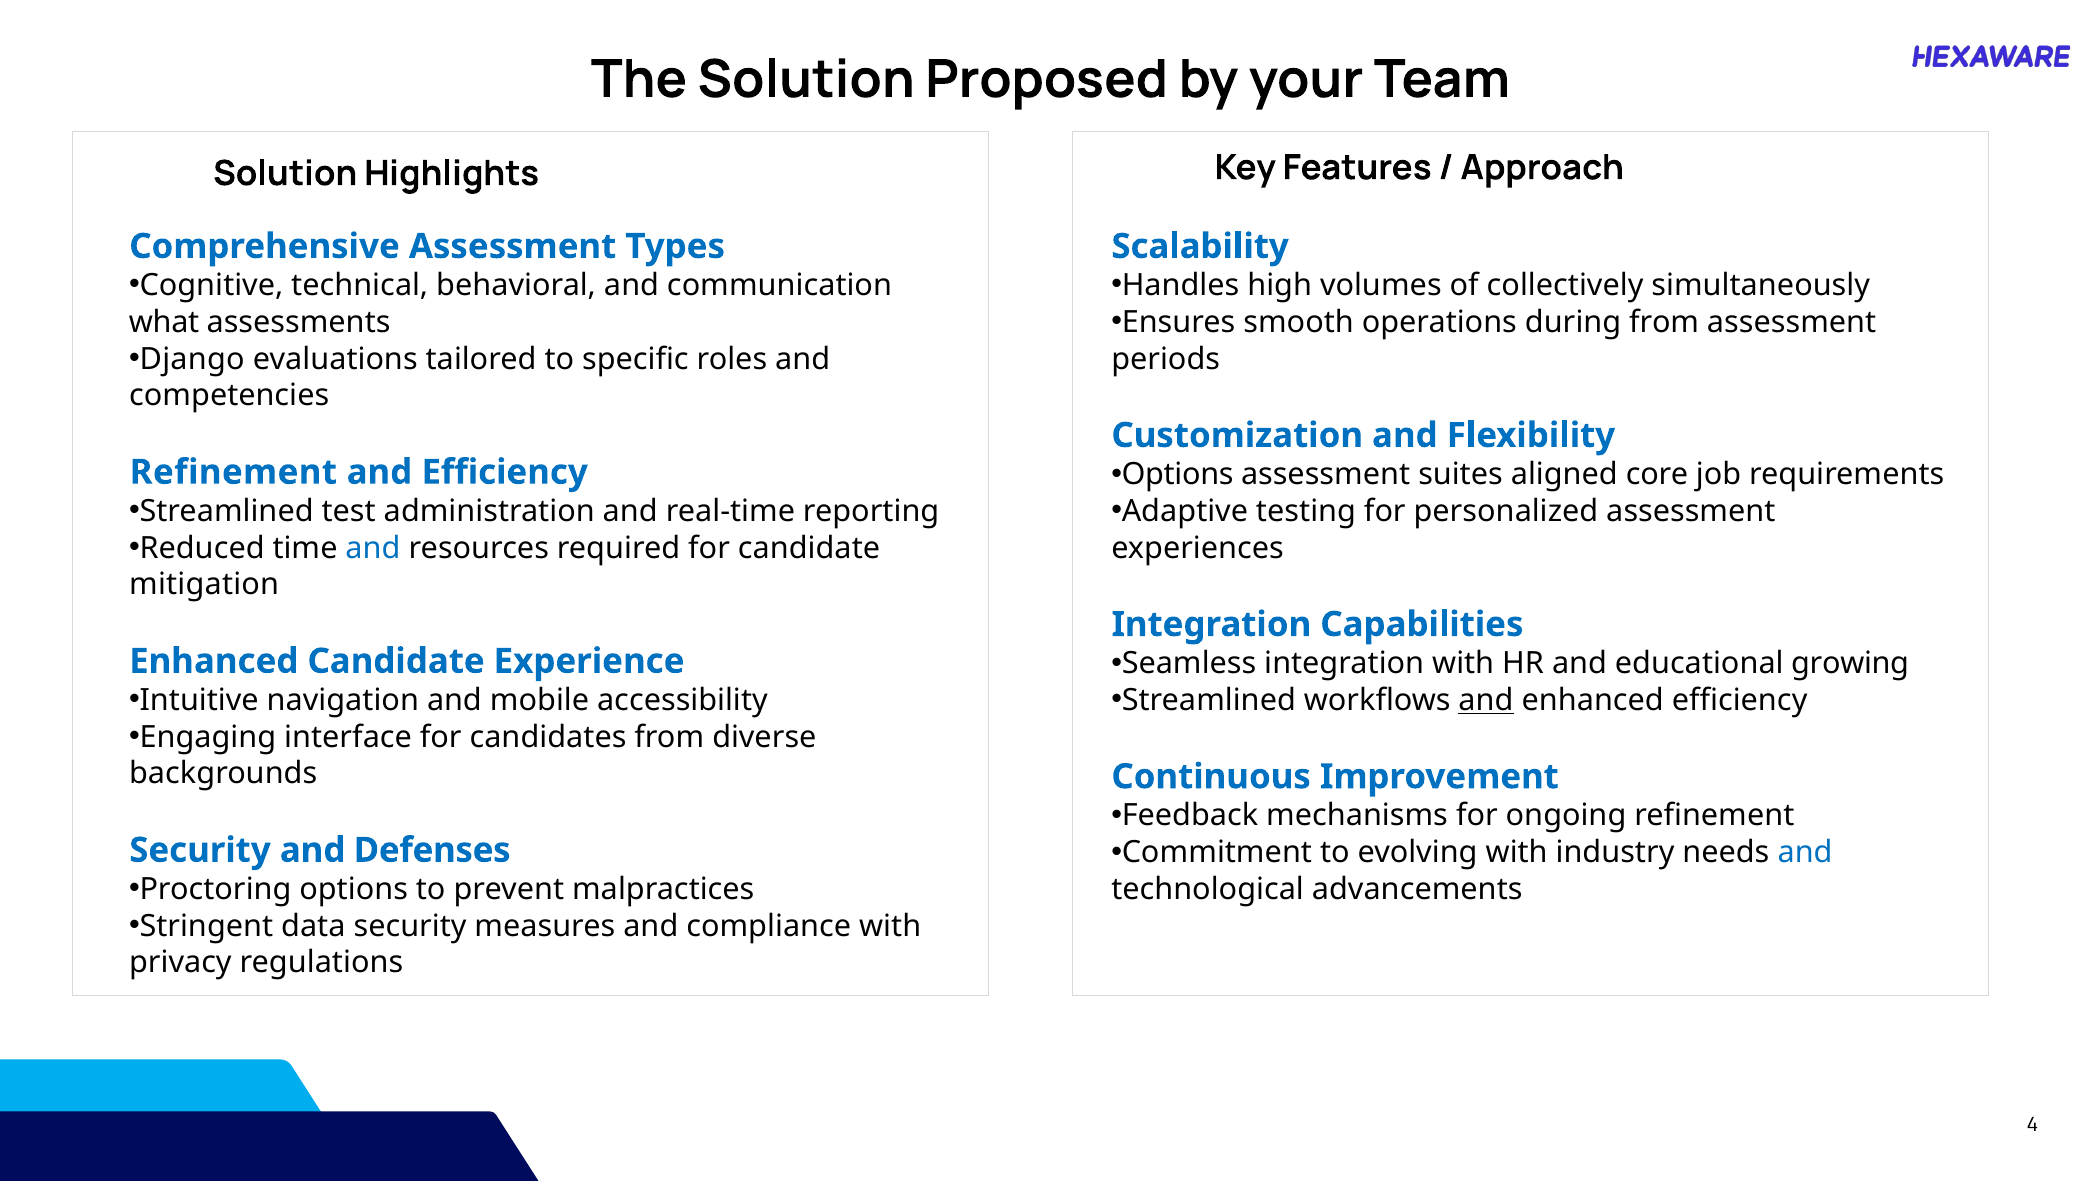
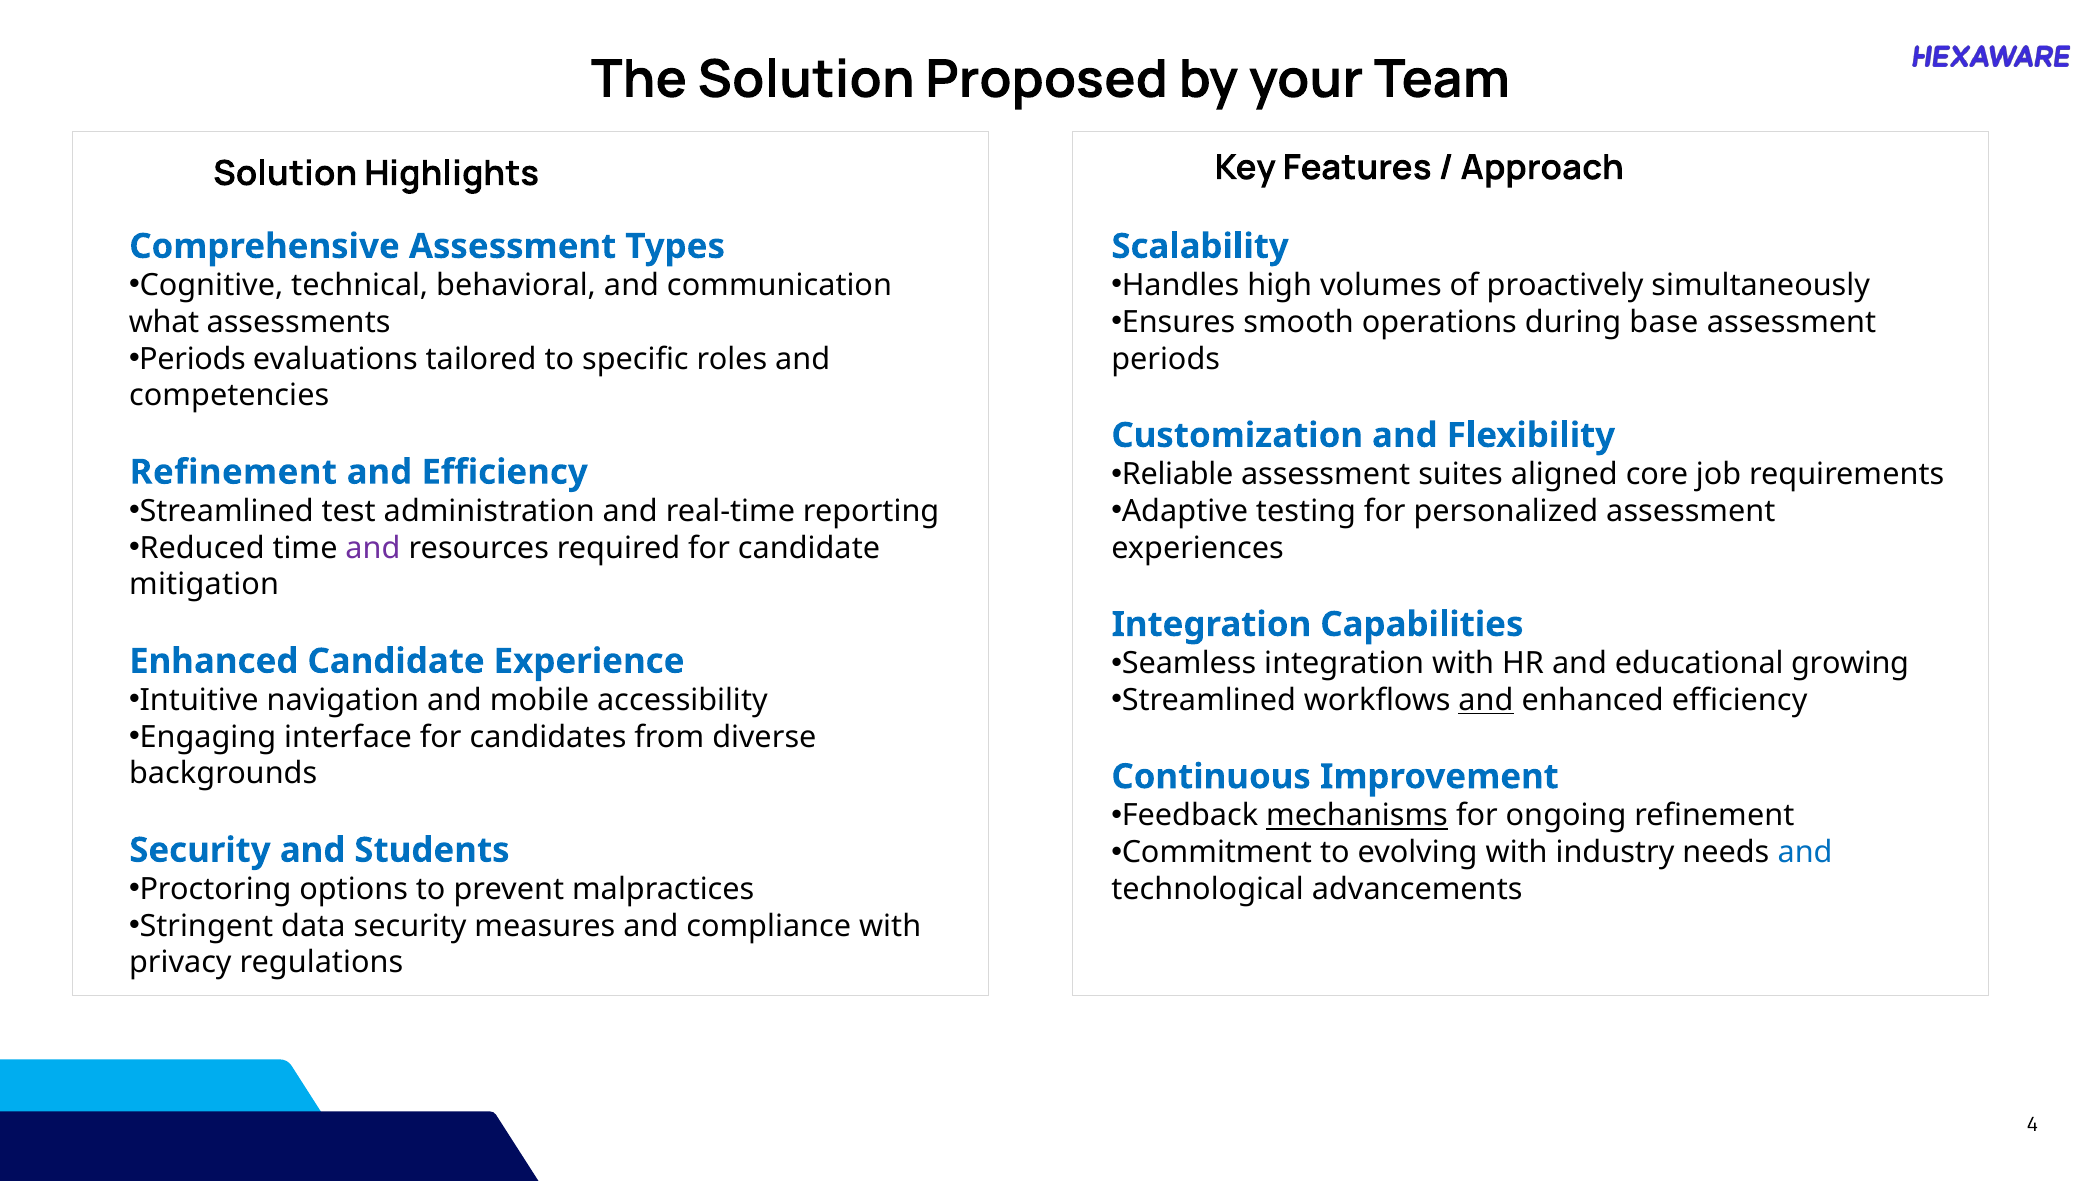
collectively: collectively -> proactively (1565, 285)
during from: from -> base (1664, 322)
Django: Django -> Periods (192, 359)
Options: Options -> Reliable (1178, 474)
and colour: blue -> purple (373, 548)
mechanisms underline: none -> present (1357, 816)
Defenses: Defenses -> Students (432, 850)
